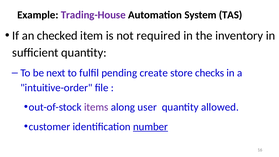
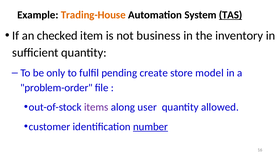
Trading-House colour: purple -> orange (93, 15)
TAS underline: none -> present (231, 15)
required: required -> business (159, 36)
next: next -> only (56, 73)
checks: checks -> model (210, 73)
intuitive-order: intuitive-order -> problem-order (56, 88)
